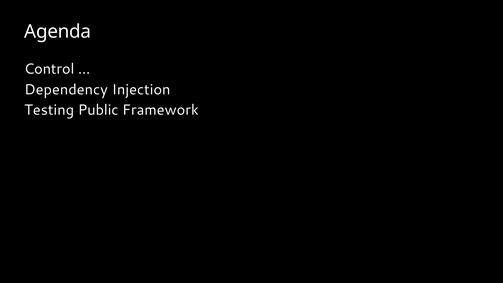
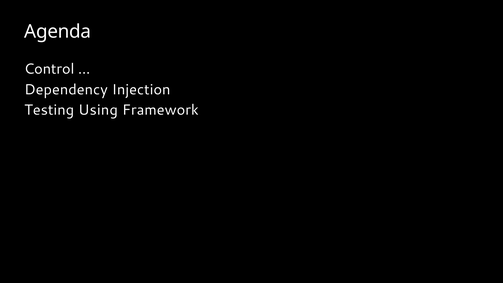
Public: Public -> Using (98, 110)
